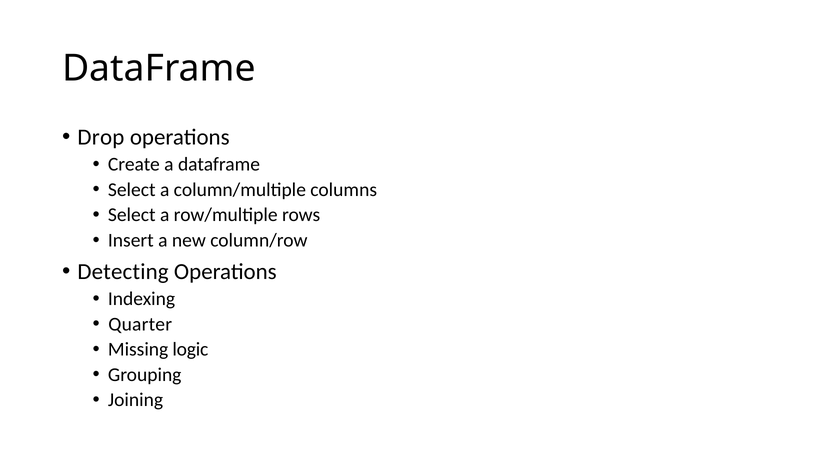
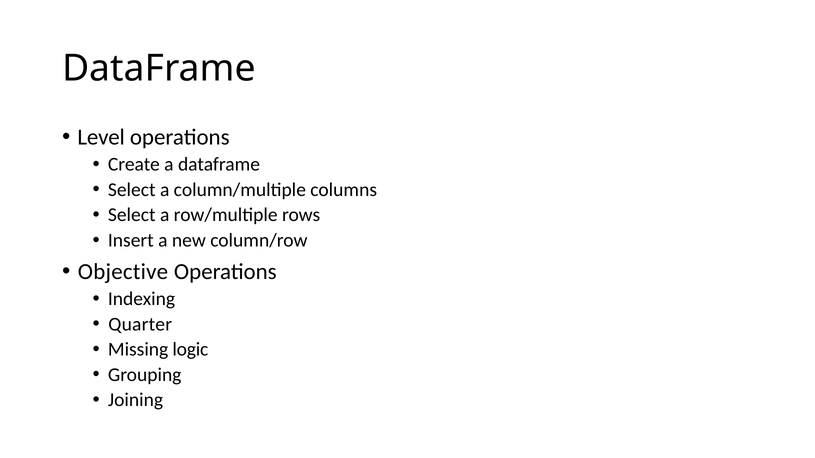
Drop: Drop -> Level (101, 137)
Detecting: Detecting -> Objective (123, 272)
